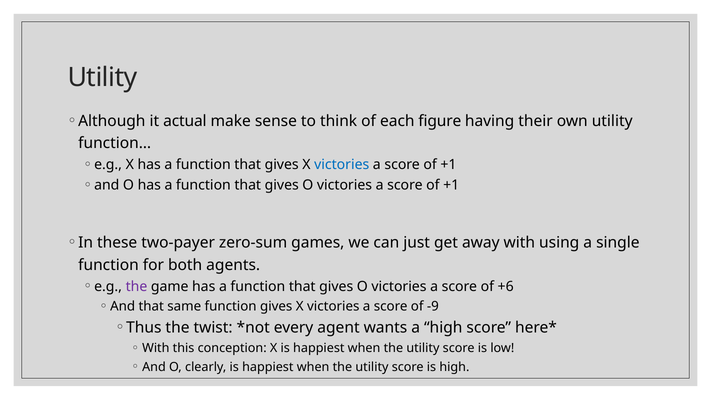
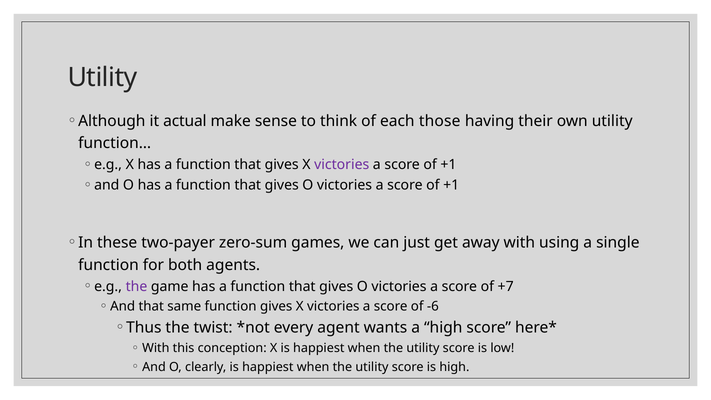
figure: figure -> those (440, 121)
victories colour: blue -> purple (342, 165)
+6: +6 -> +7 (506, 286)
-9: -9 -> -6 (433, 306)
